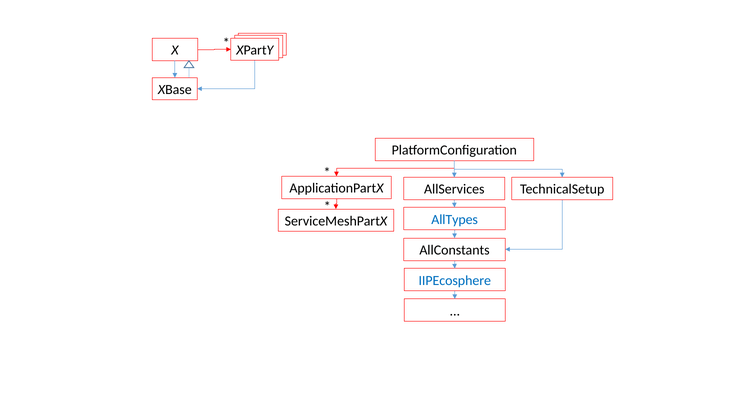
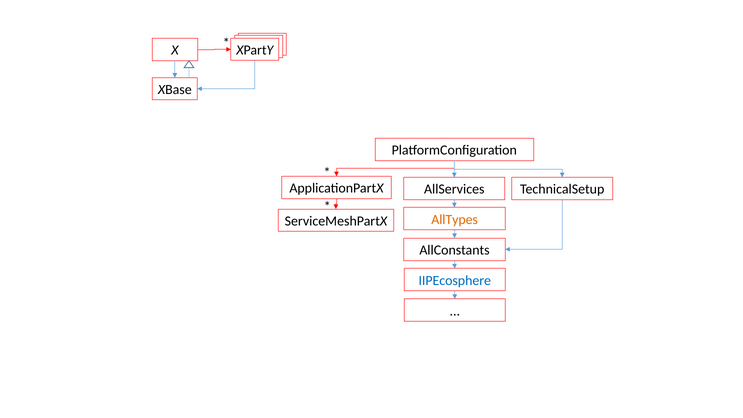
AllTypes colour: blue -> orange (455, 219)
